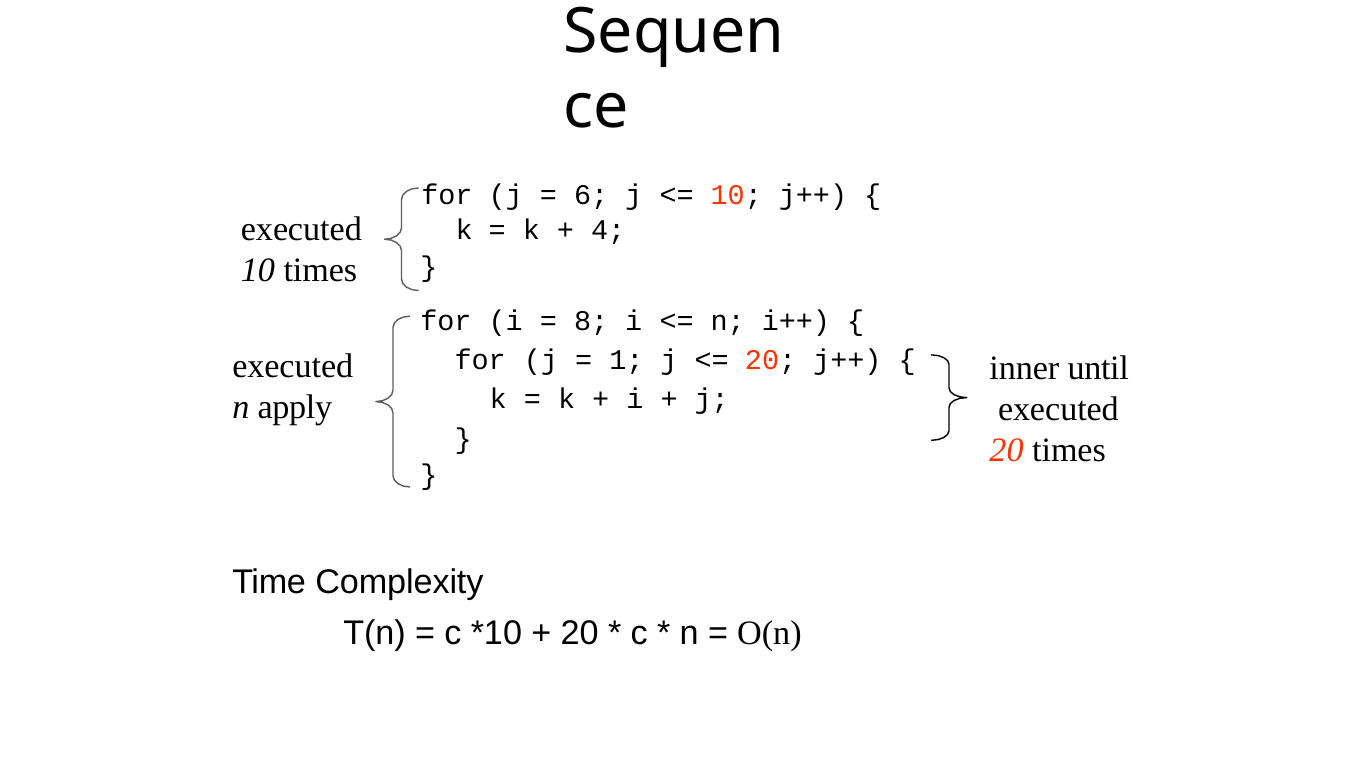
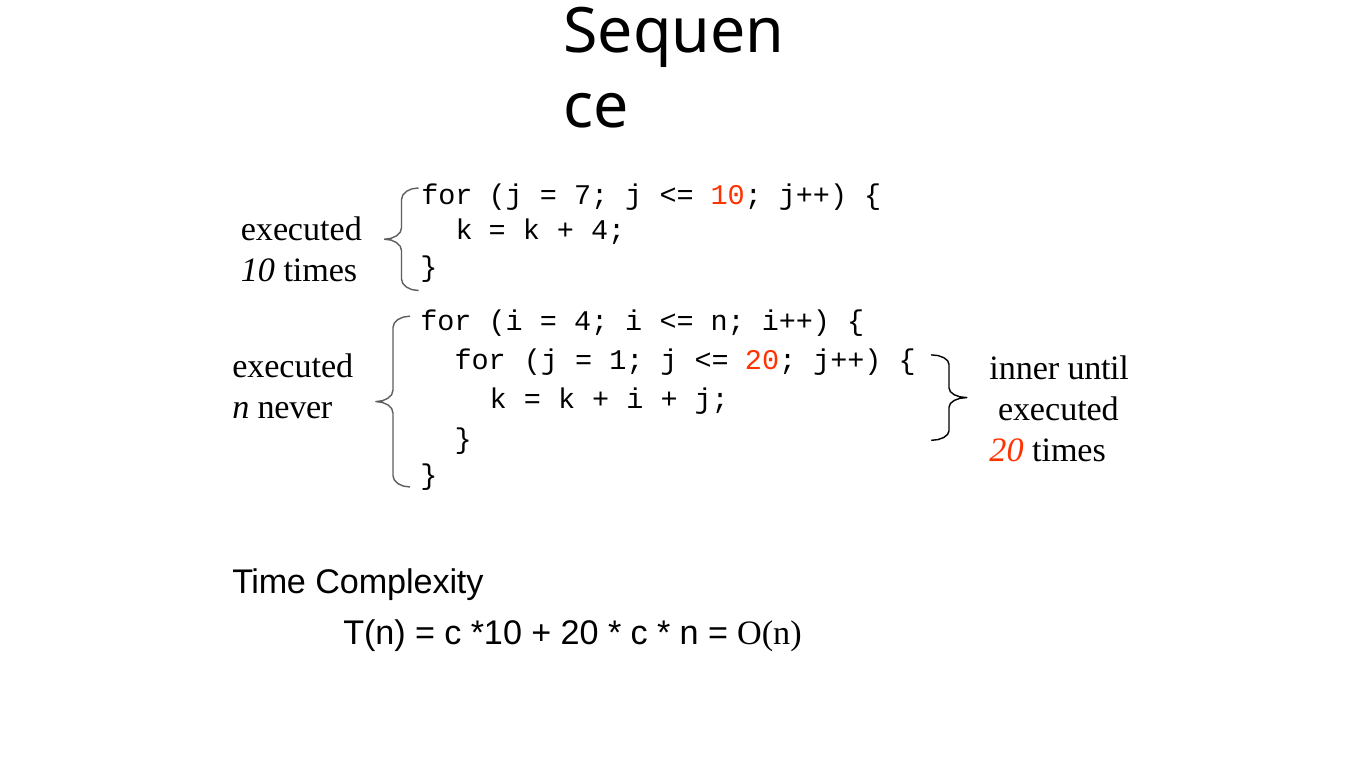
6: 6 -> 7 (591, 195)
8: 8 -> 4 (591, 321)
apply: apply -> never (295, 408)
